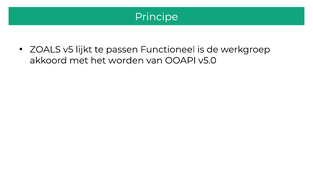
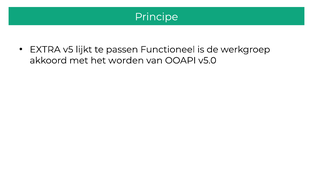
ZOALS: ZOALS -> EXTRA (45, 50)
